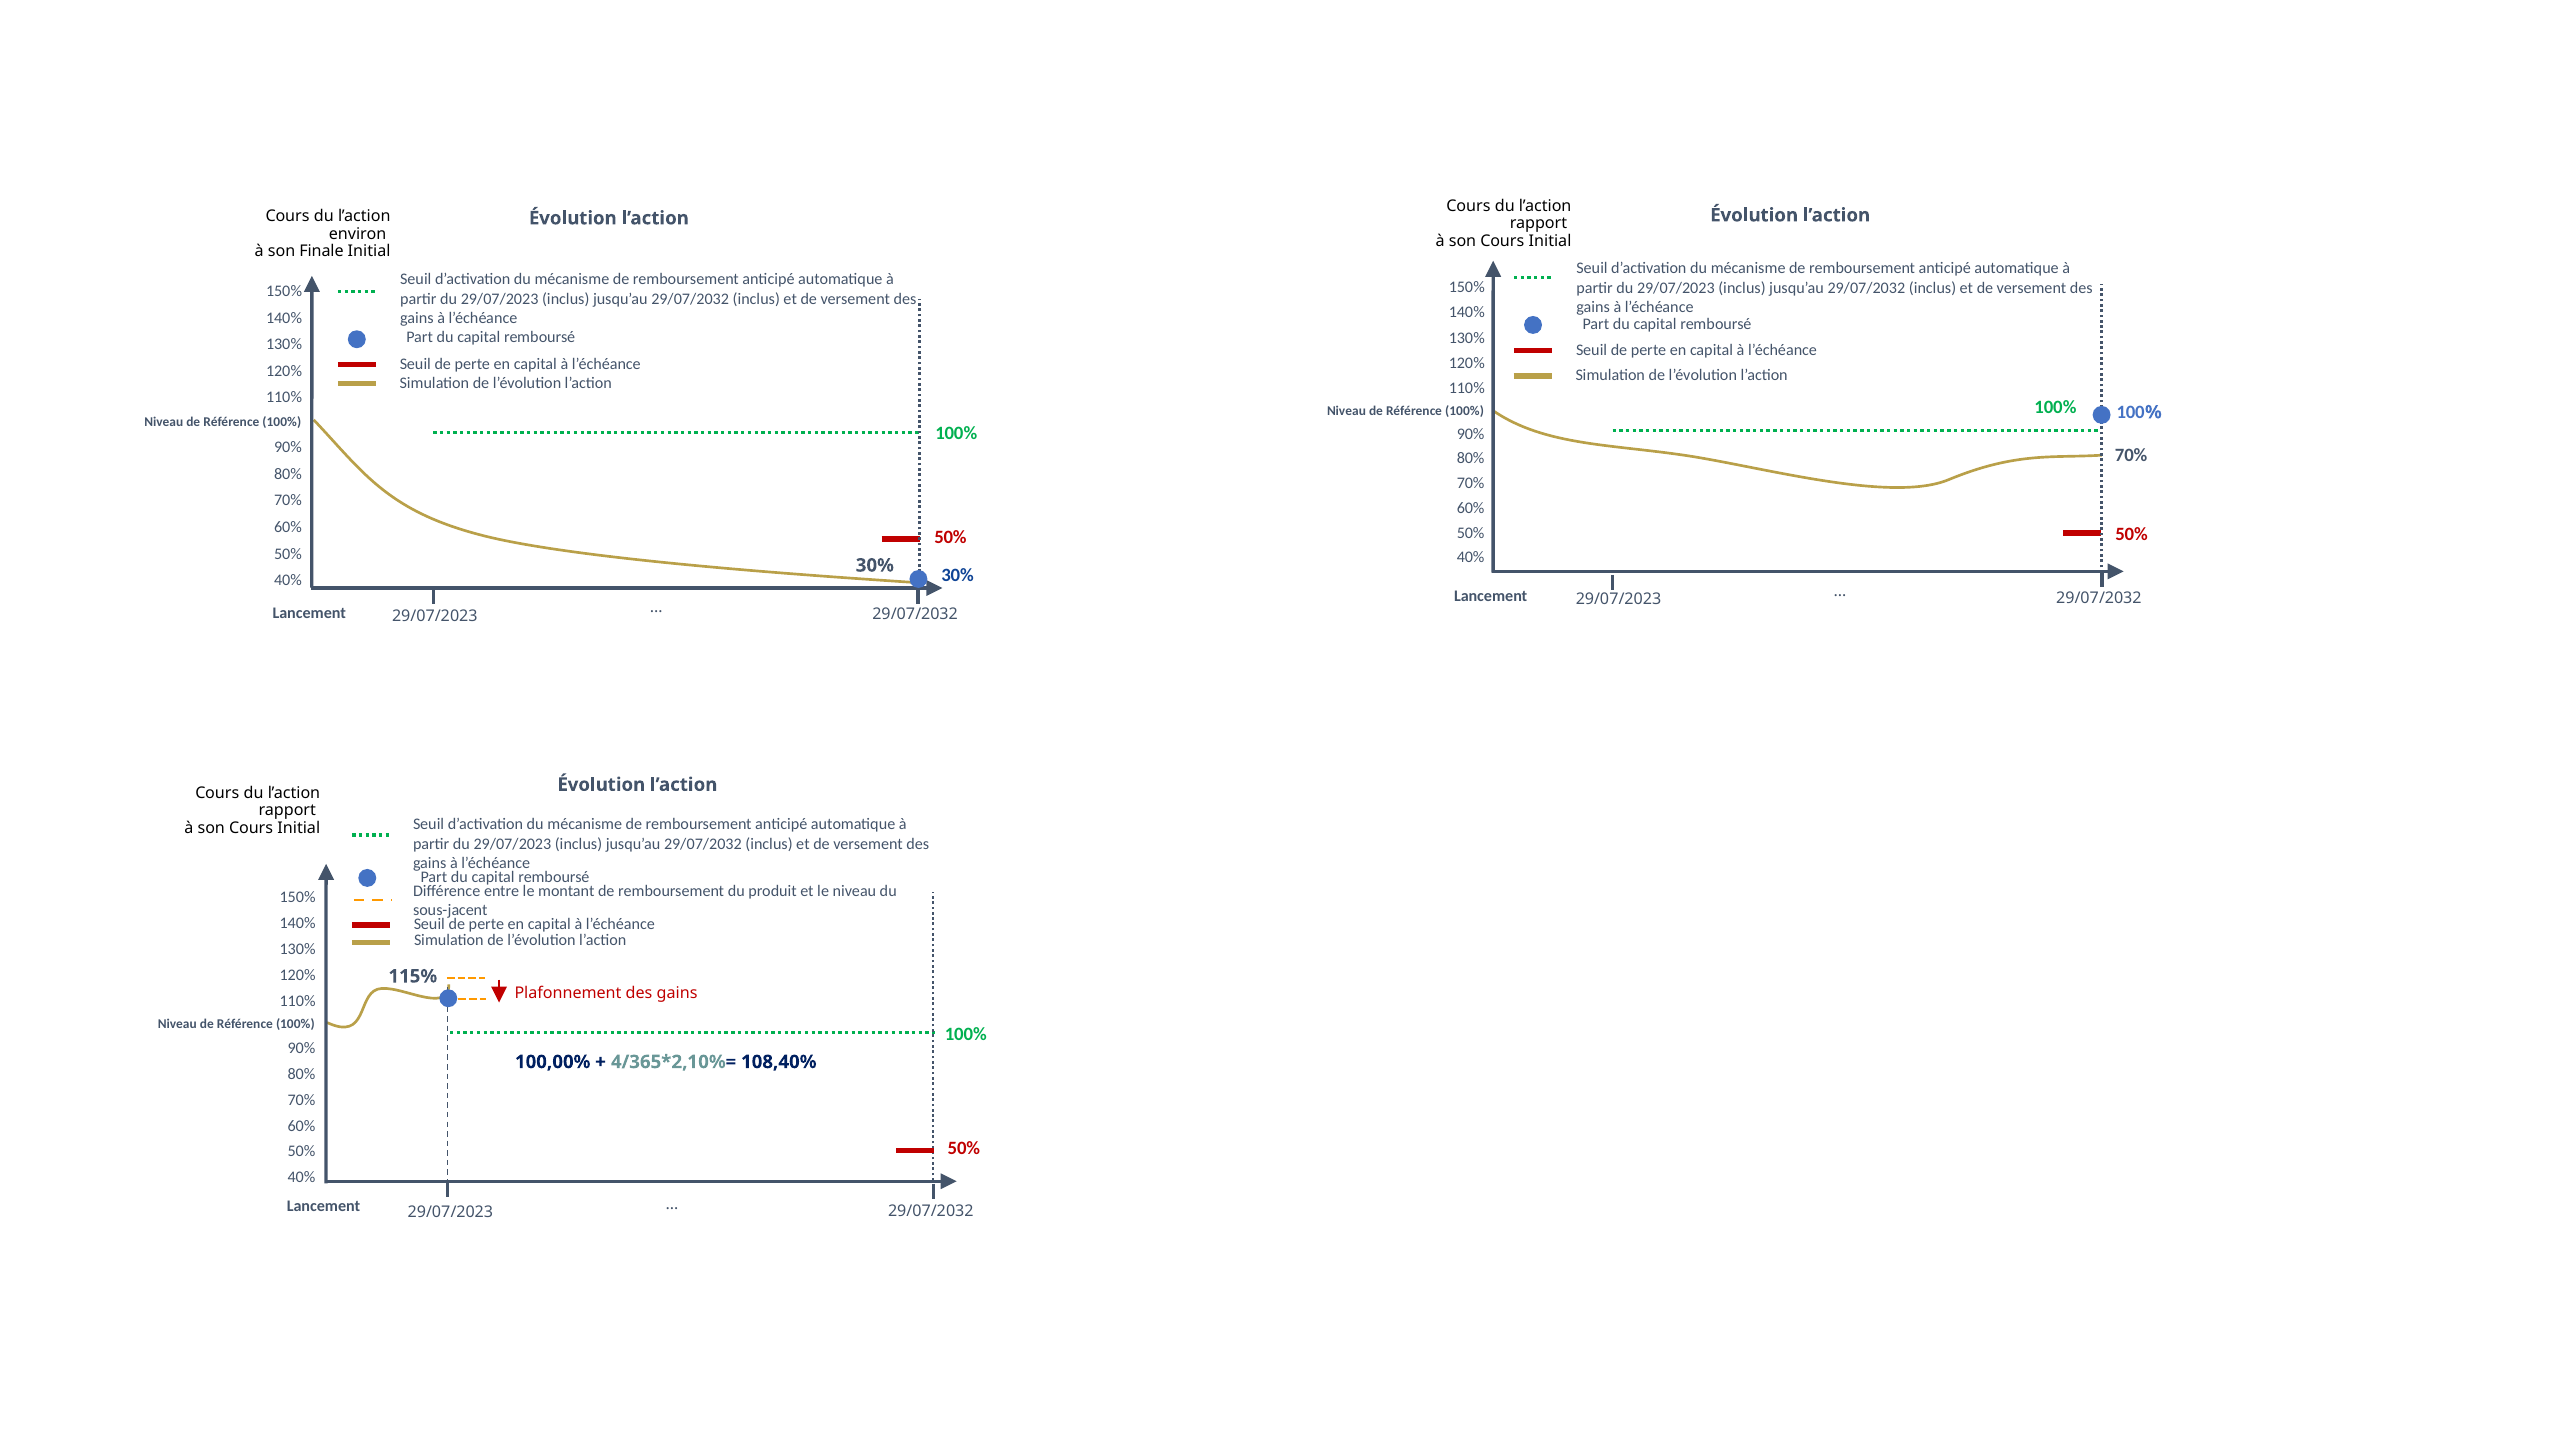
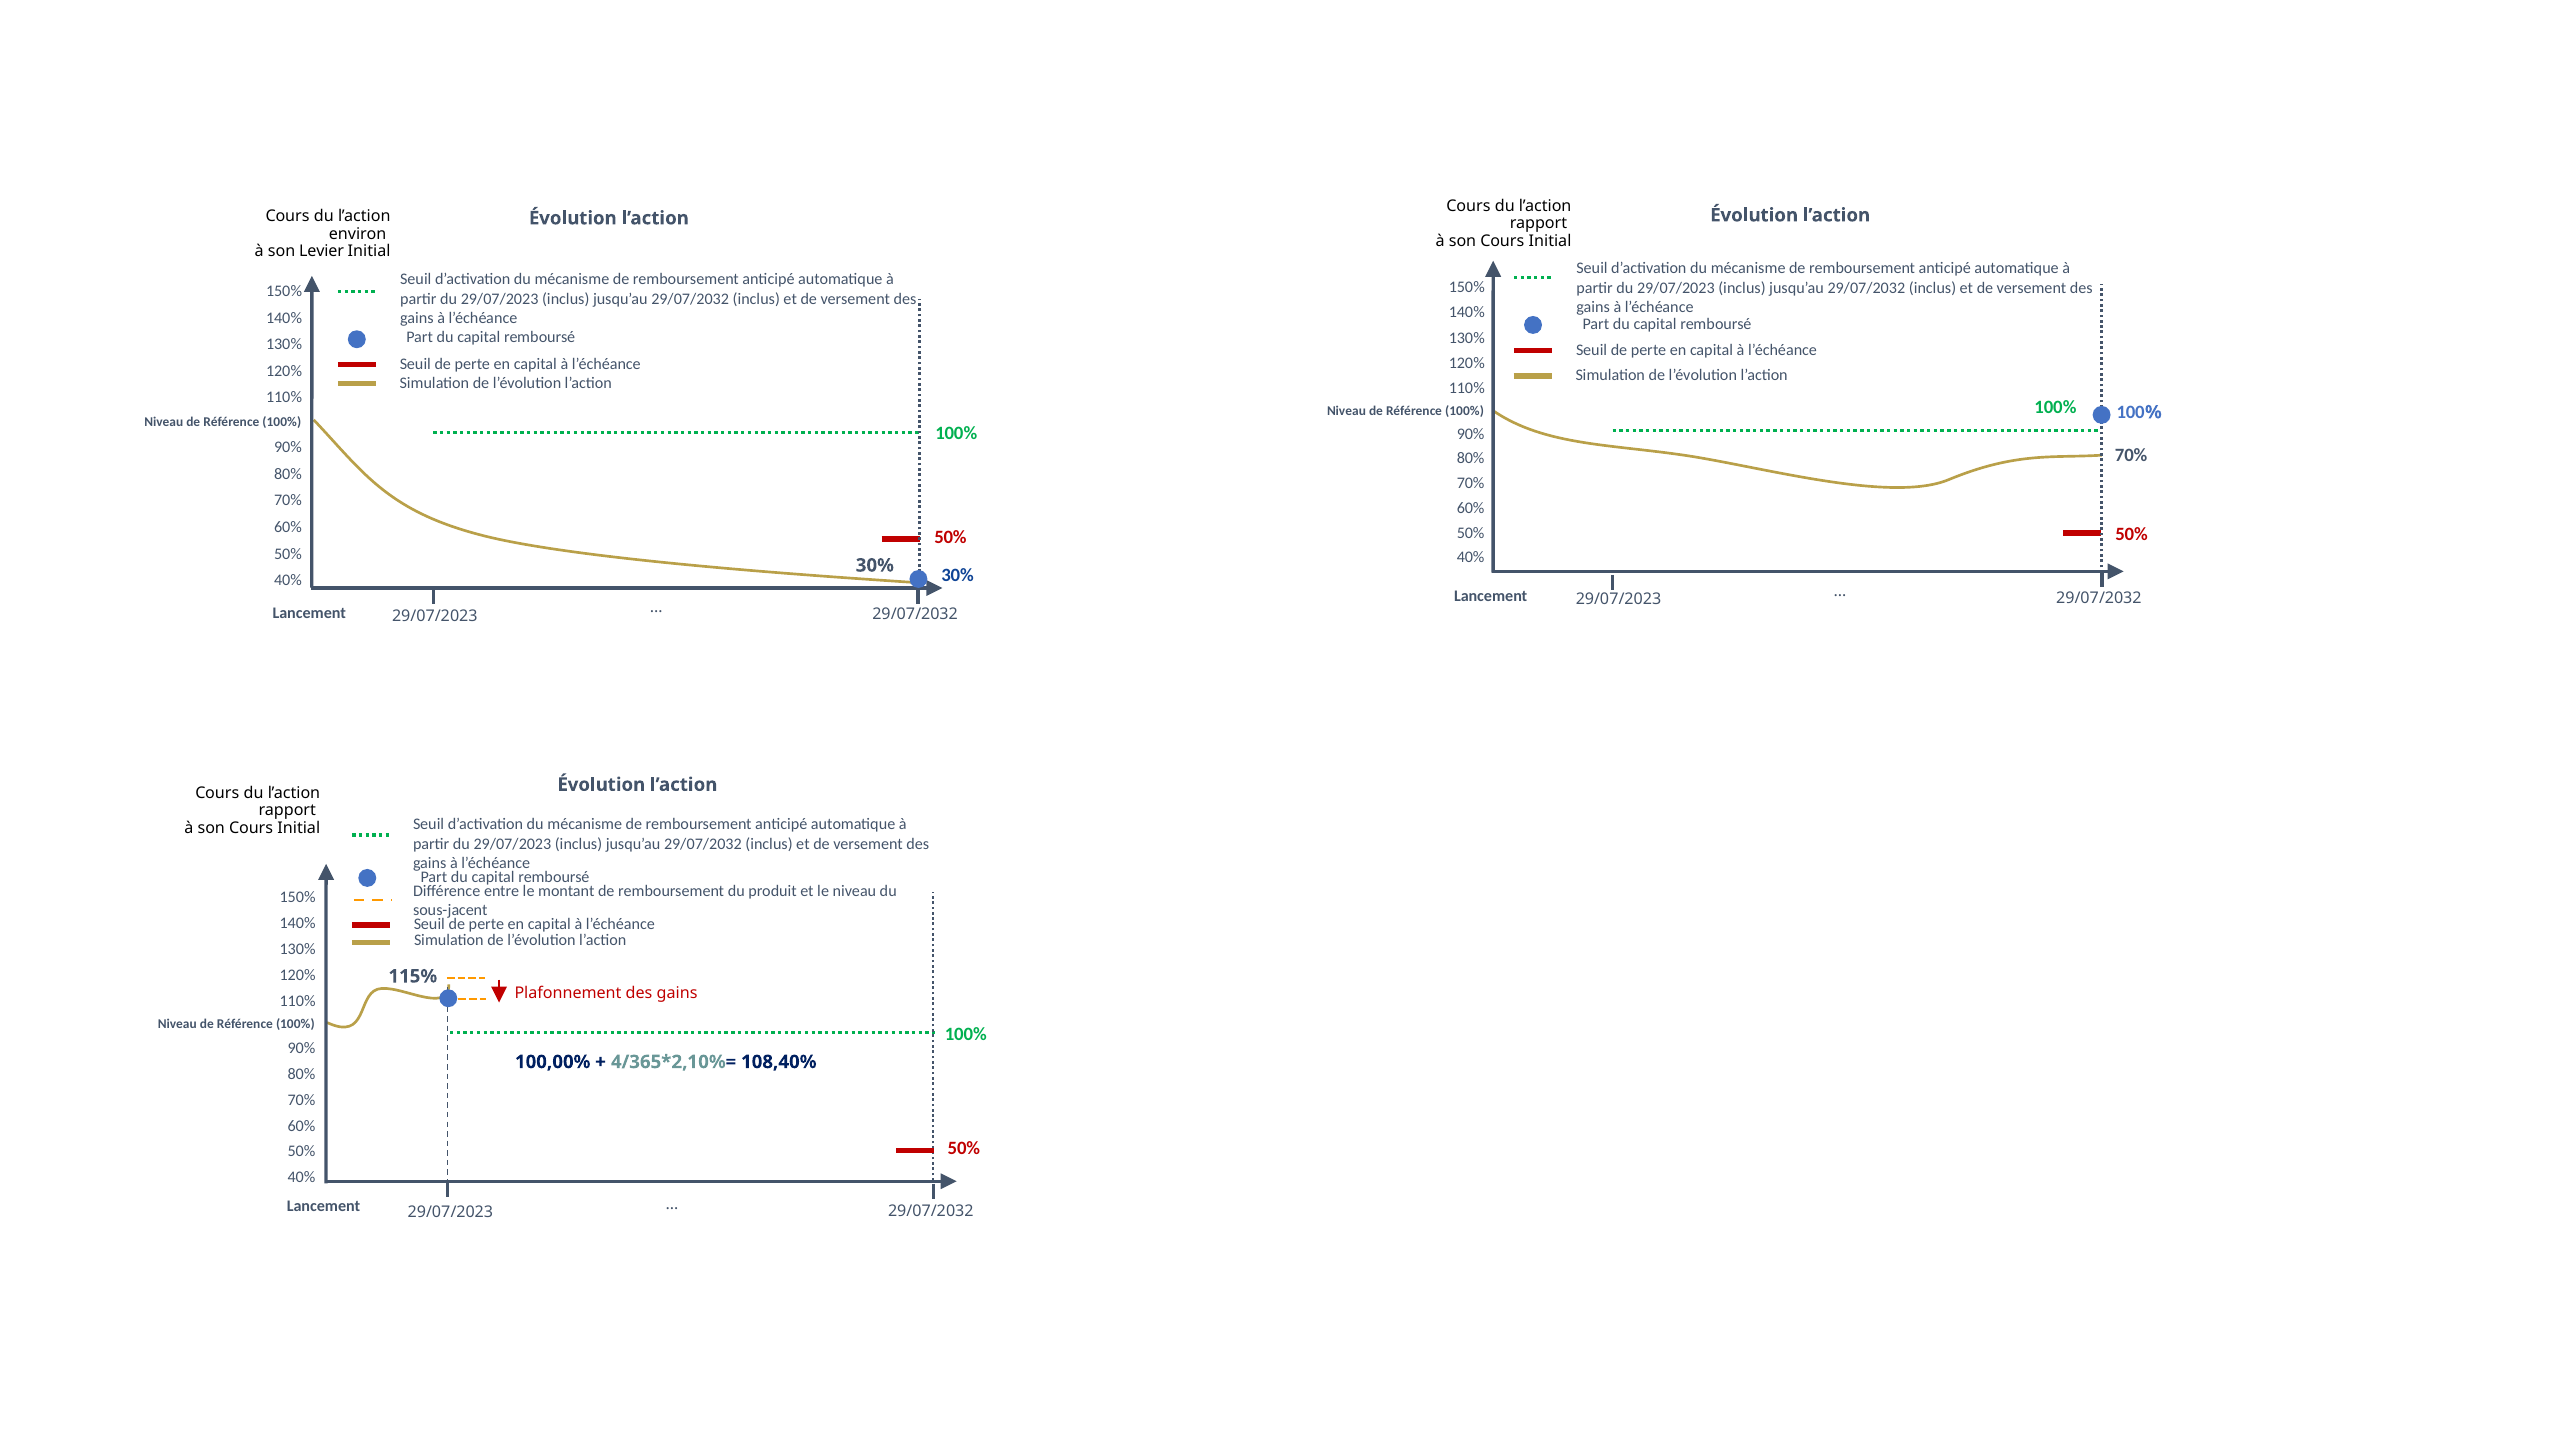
Finale: Finale -> Levier (322, 251)
